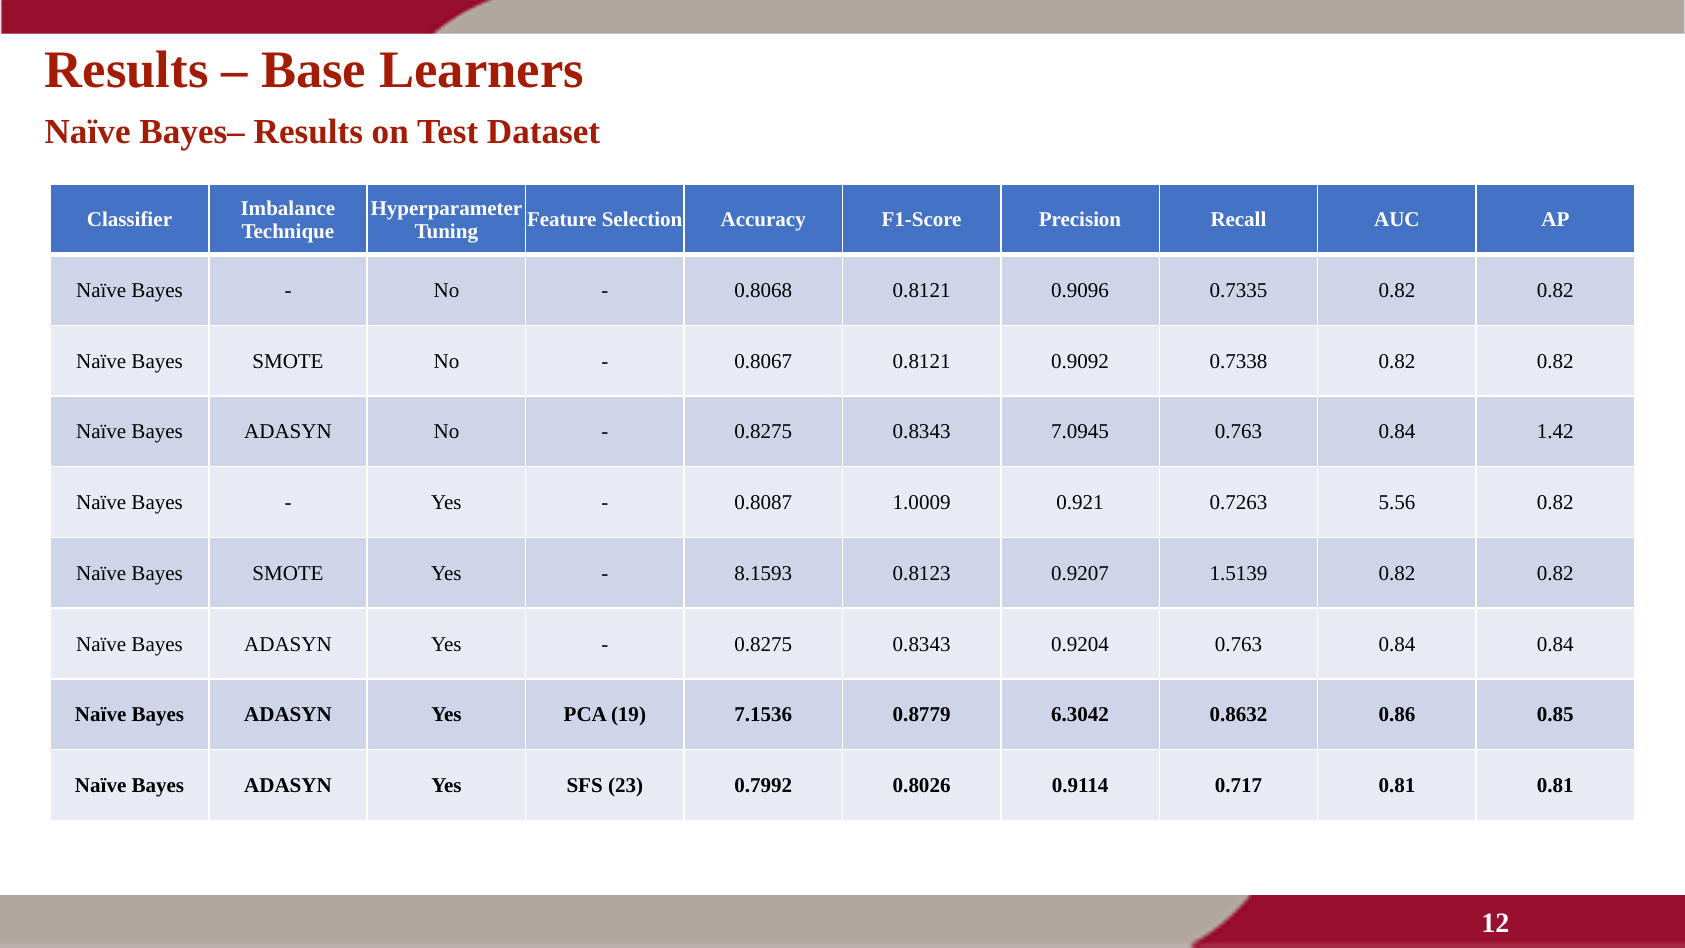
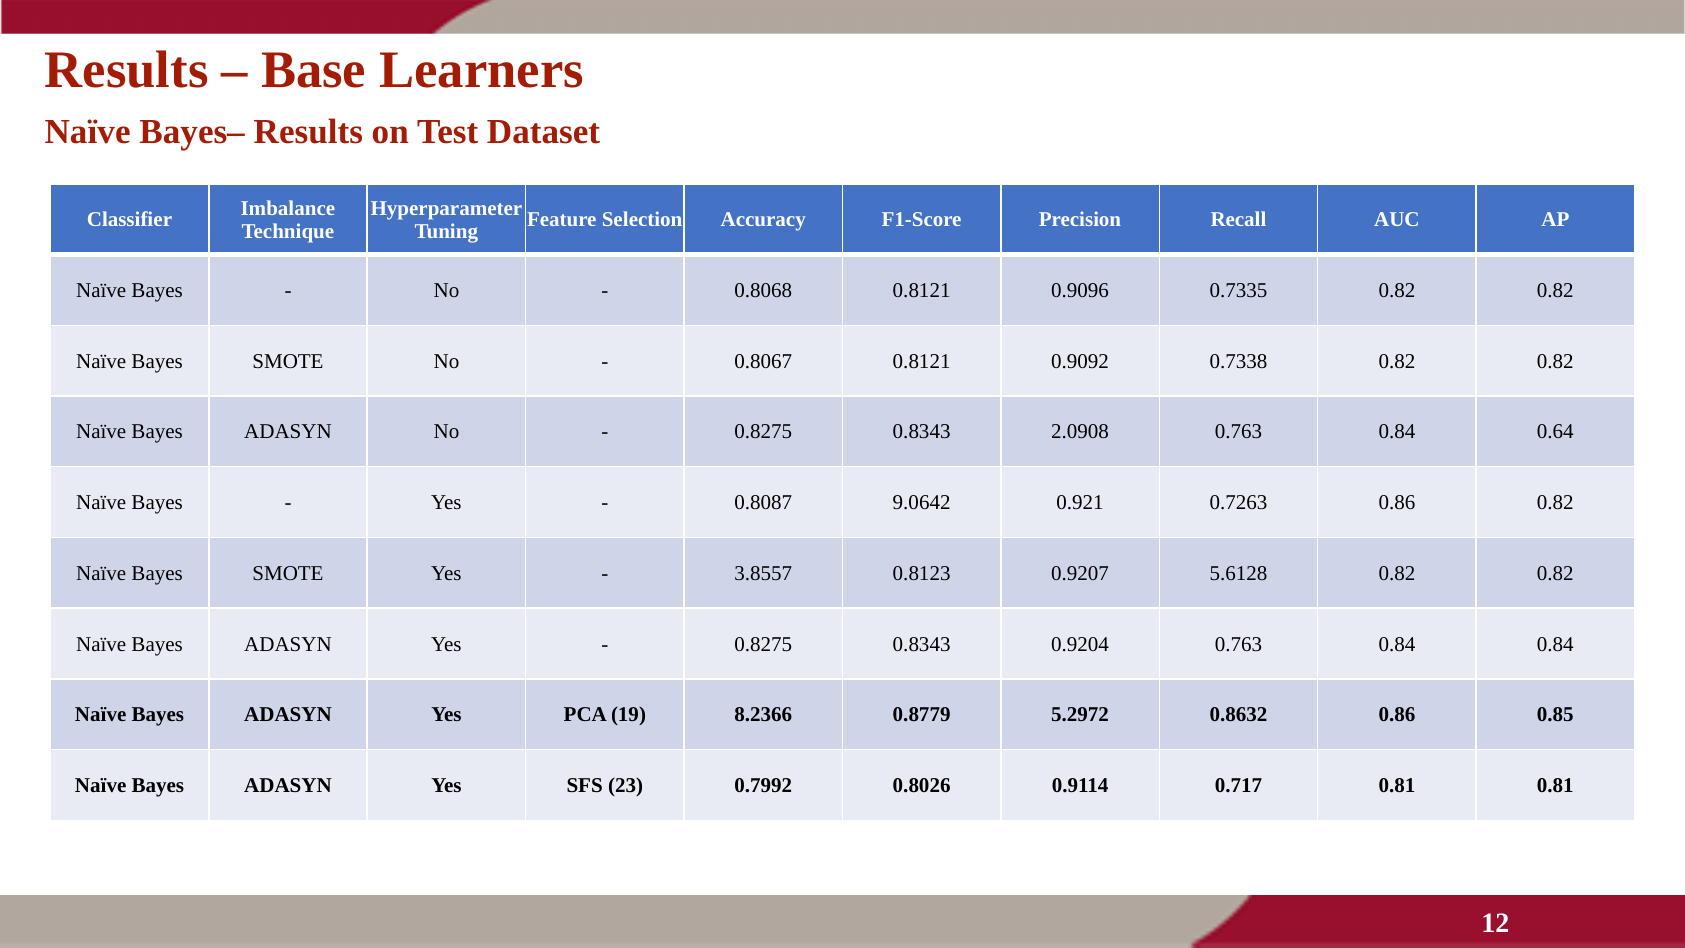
7.0945: 7.0945 -> 2.0908 (1080, 432)
1.42: 1.42 -> 0.64 (1555, 432)
1.0009: 1.0009 -> 9.0642 (922, 503)
0.7263 5.56: 5.56 -> 0.86 (1397, 503)
8.1593: 8.1593 -> 3.8557 (763, 573)
1.5139: 1.5139 -> 5.6128 (1238, 573)
7.1536: 7.1536 -> 8.2366 (763, 715)
6.3042: 6.3042 -> 5.2972 (1080, 715)
